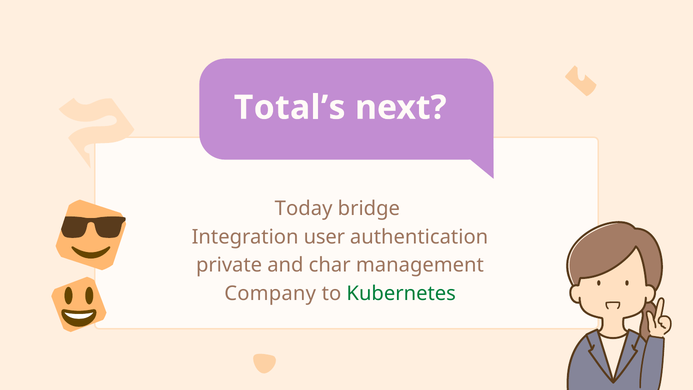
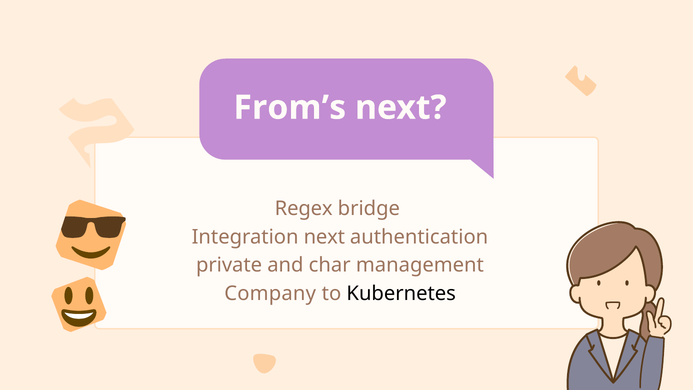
Total’s: Total’s -> From’s (290, 108)
Today: Today -> Regex (304, 208)
Integration user: user -> next (324, 237)
Kubernetes colour: green -> black (401, 293)
